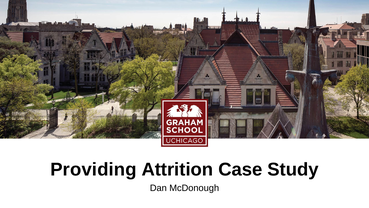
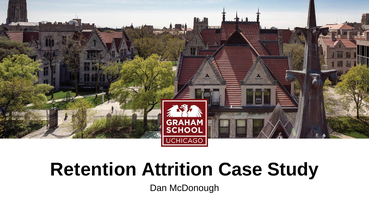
Providing: Providing -> Retention (93, 169)
